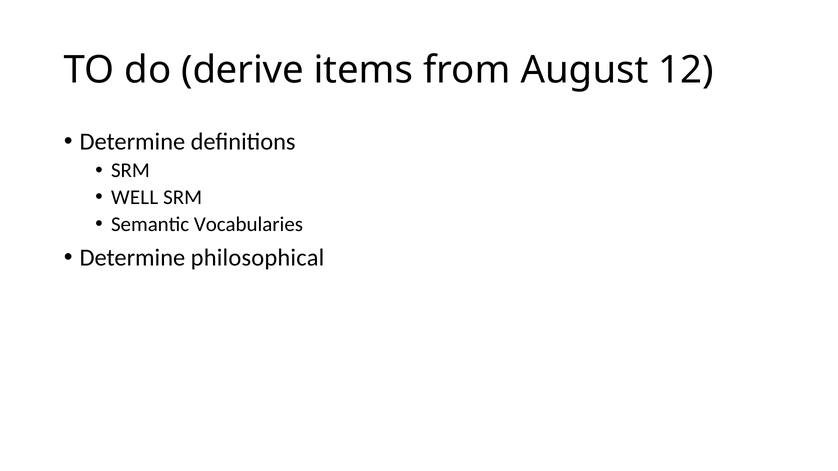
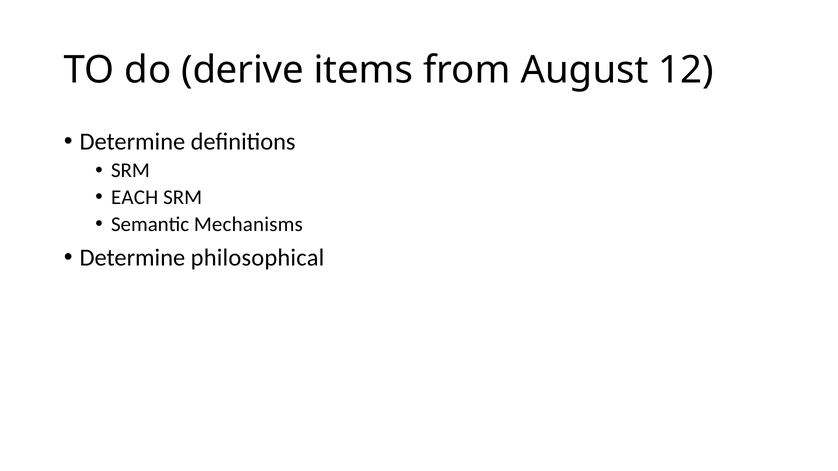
WELL: WELL -> EACH (135, 198)
Vocabularies: Vocabularies -> Mechanisms (248, 225)
